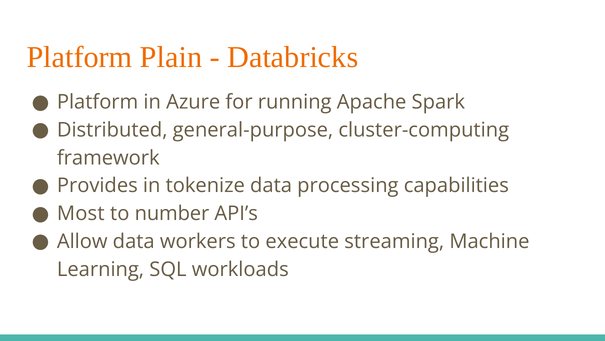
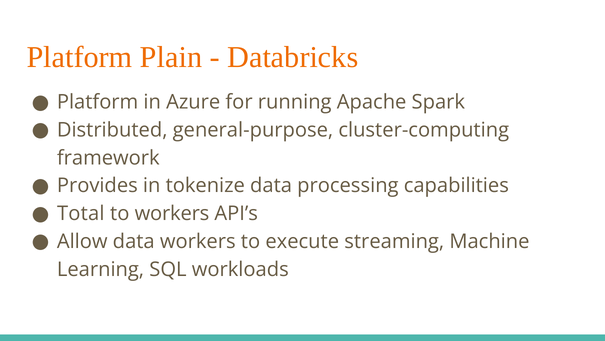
Most: Most -> Total (81, 213)
to number: number -> workers (172, 213)
